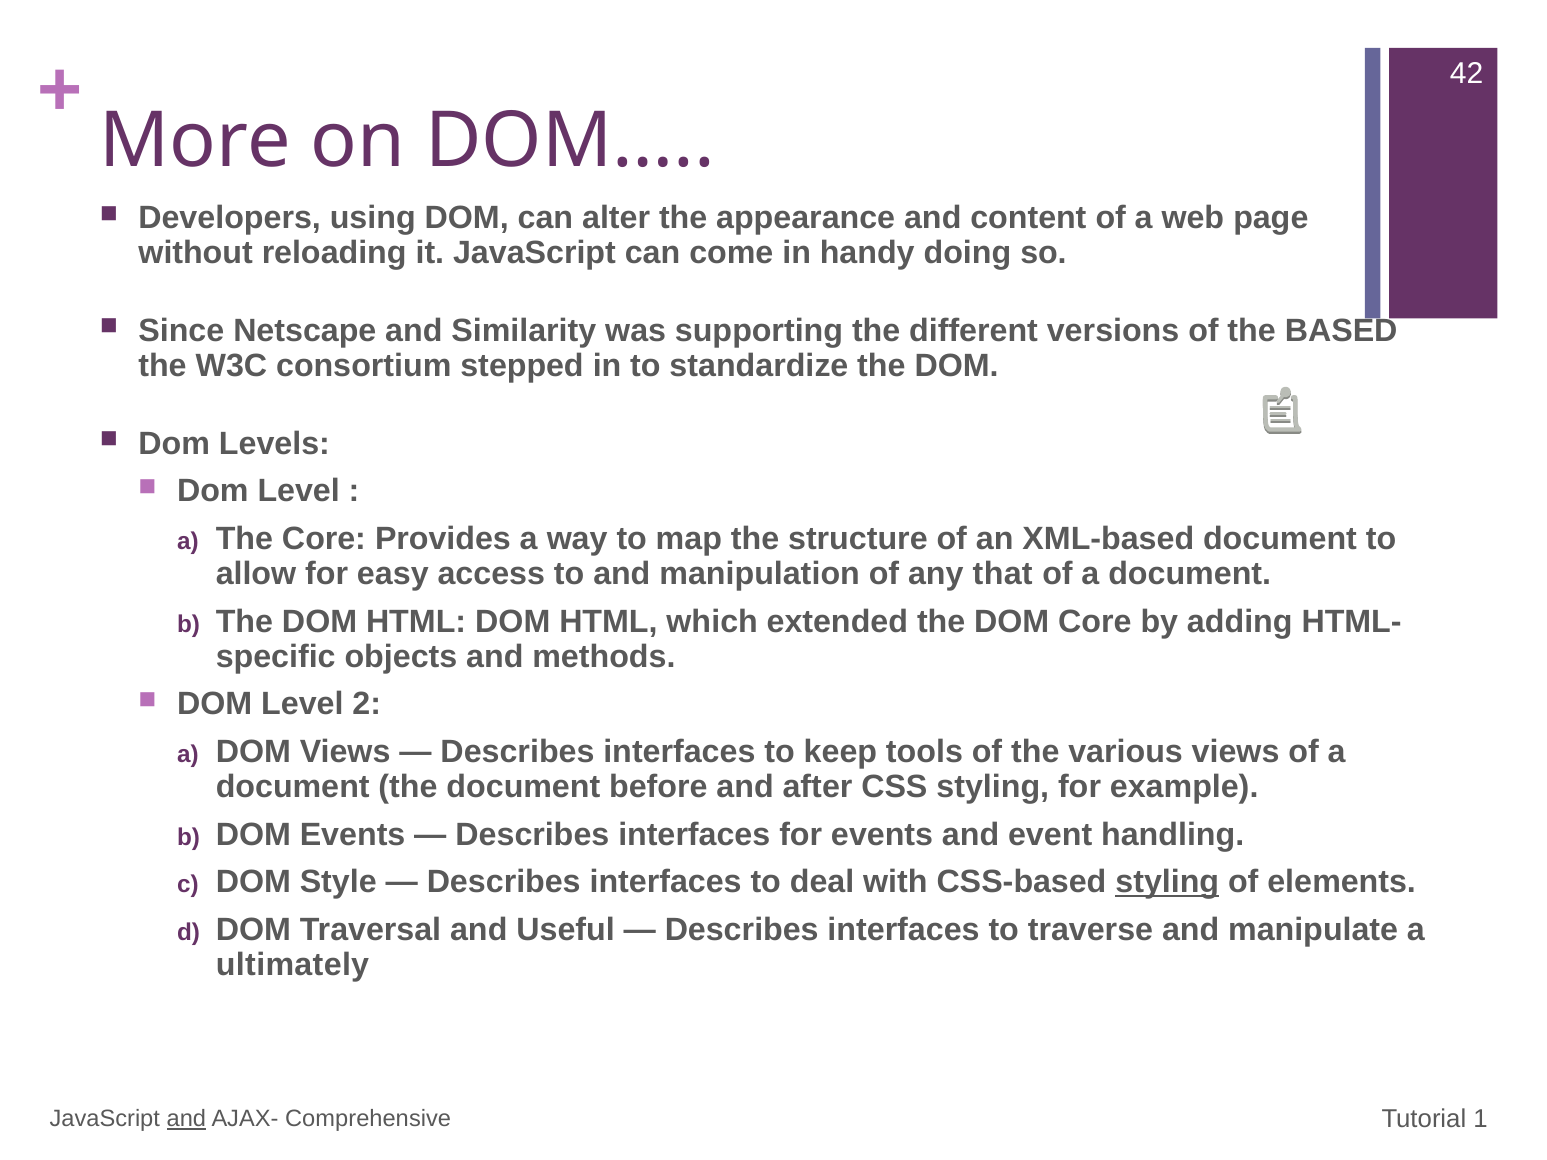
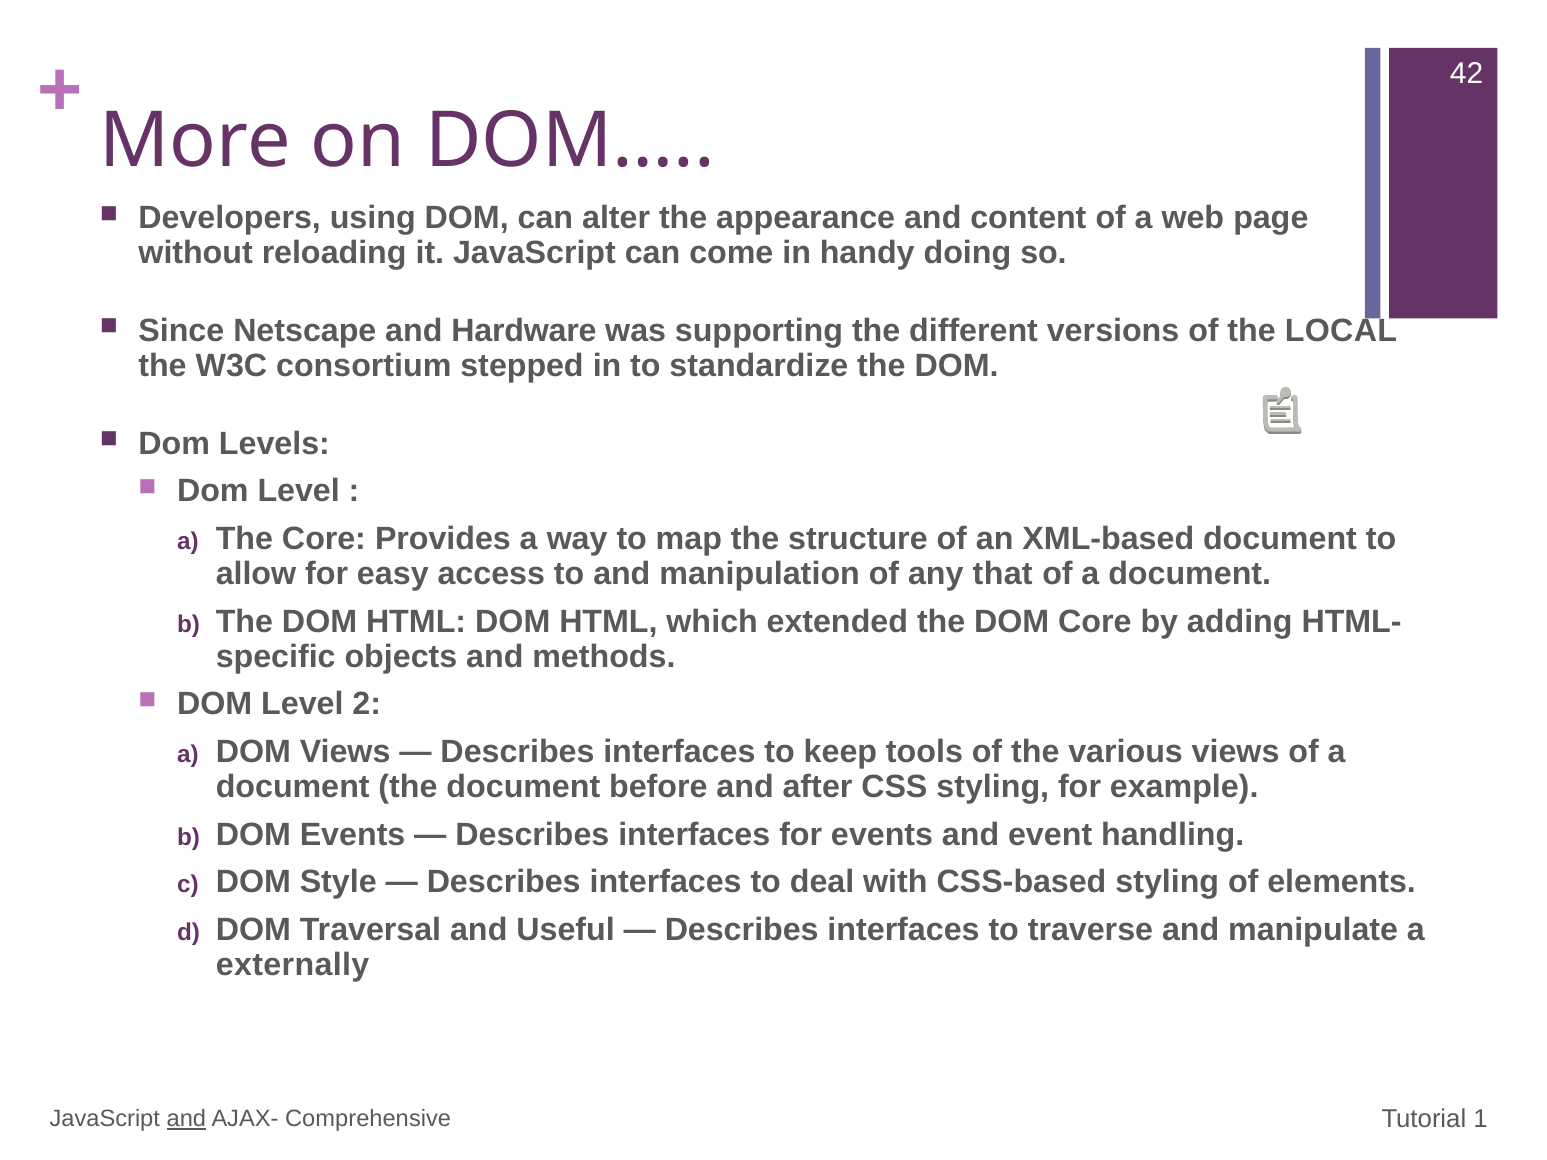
Similarity: Similarity -> Hardware (524, 331)
BASED: BASED -> LOCAL (1341, 331)
styling underline: present -> none (1167, 882)
ultimately: ultimately -> externally (293, 965)
